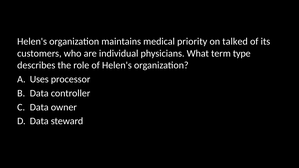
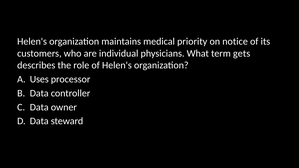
talked: talked -> notice (235, 41)
type: type -> gets (242, 53)
